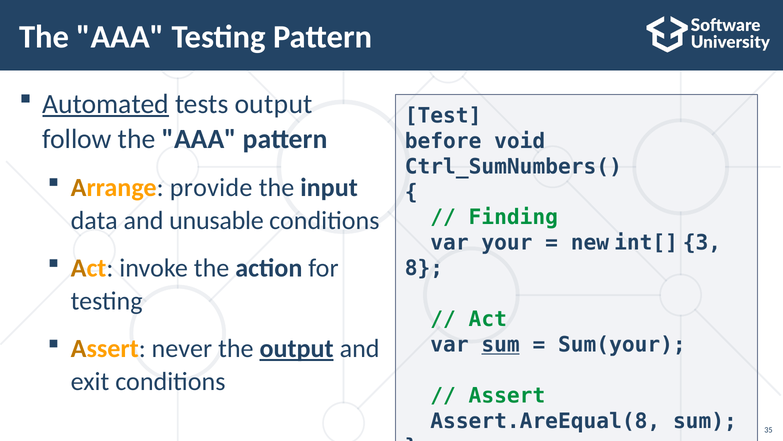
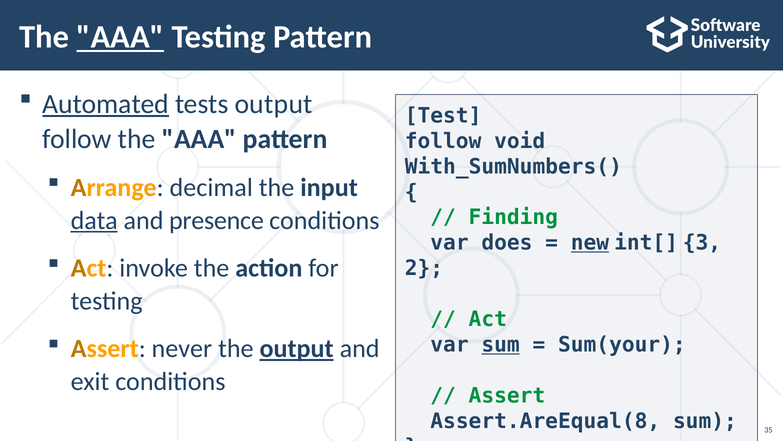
AAA underline: none -> present (120, 37)
before: before -> follow (443, 141)
Ctrl_SumNumbers(: Ctrl_SumNumbers( -> With_SumNumbers( (513, 166)
provide: provide -> decimal (211, 187)
data underline: none -> present (94, 220)
unusable: unusable -> presence (216, 220)
your: your -> does (507, 243)
new underline: none -> present (590, 243)
8: 8 -> 2 (424, 268)
